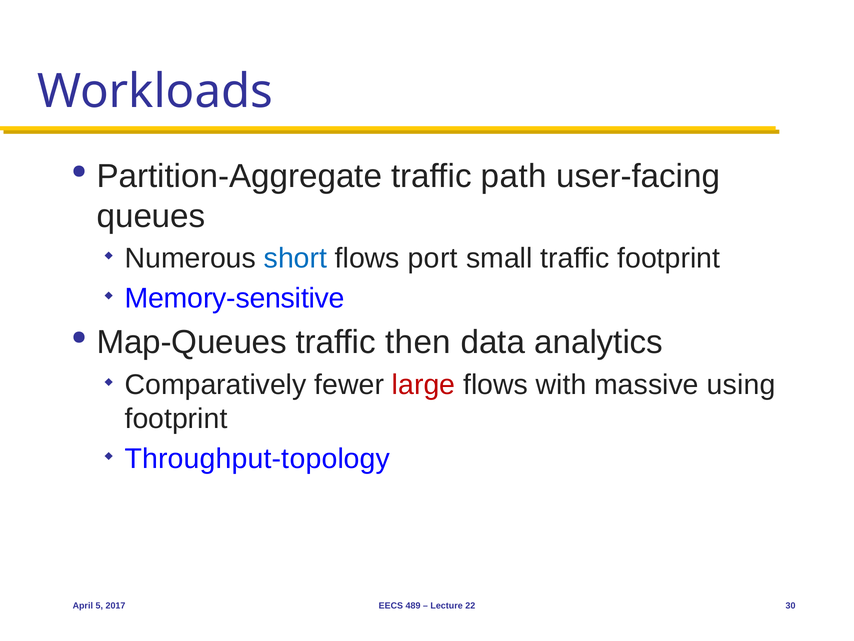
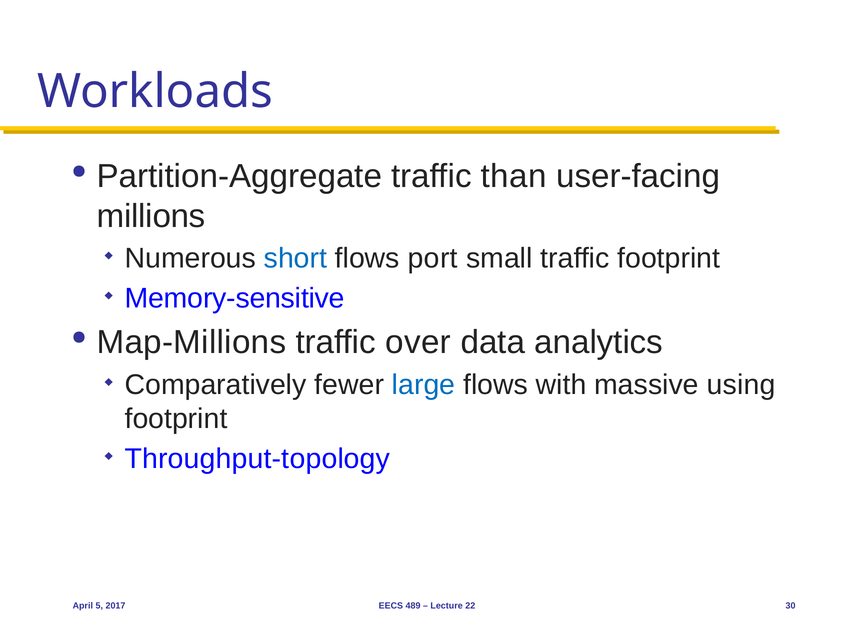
path: path -> than (514, 176)
queues: queues -> millions (151, 216)
Map-Queues: Map-Queues -> Map-Millions (191, 342)
then: then -> over (418, 342)
large colour: red -> blue (424, 384)
